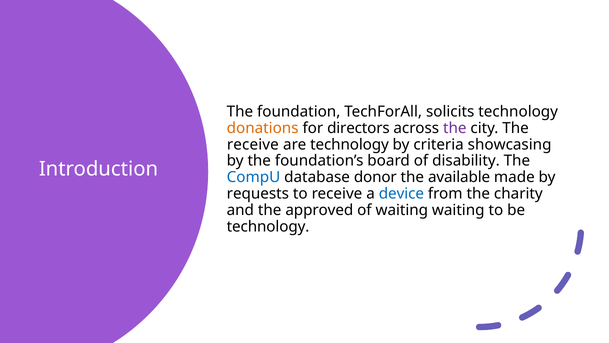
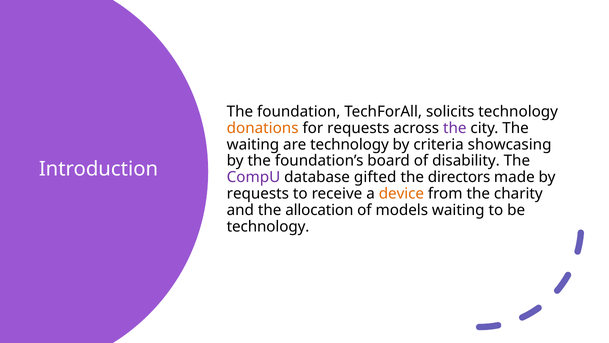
for directors: directors -> requests (358, 128)
receive: receive -> waiting (253, 144)
CompU colour: blue -> purple (253, 177)
donor: donor -> gifted (375, 177)
available: available -> directors (459, 177)
device colour: blue -> orange (401, 194)
approved: approved -> allocation (319, 210)
of waiting: waiting -> models (402, 210)
